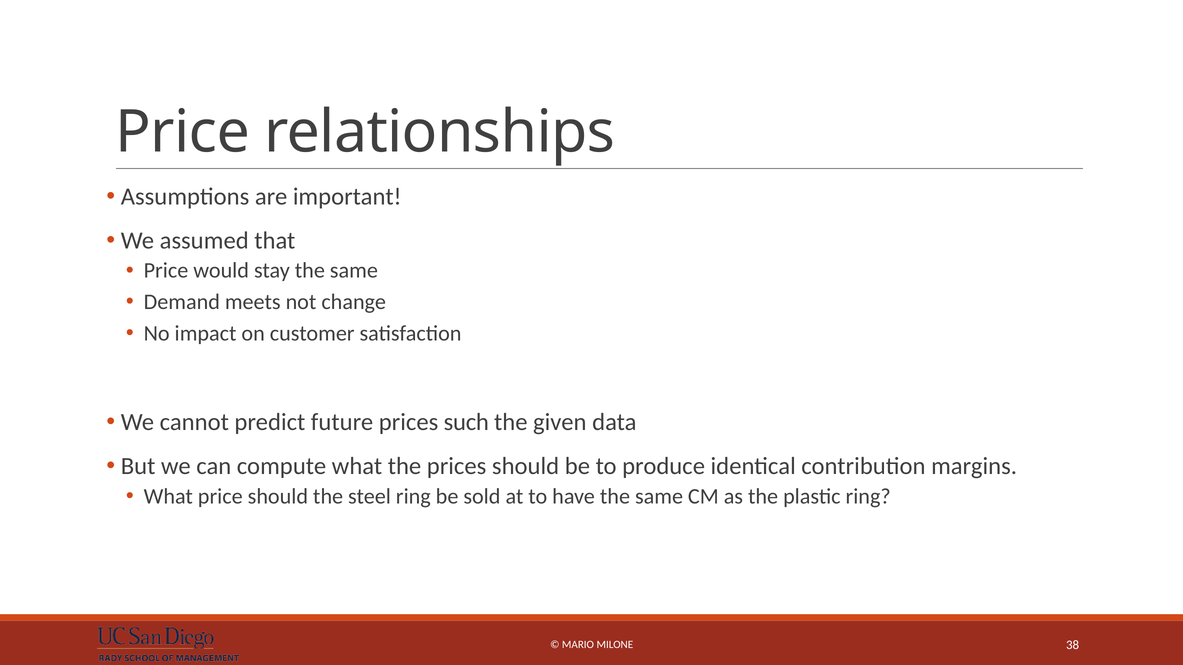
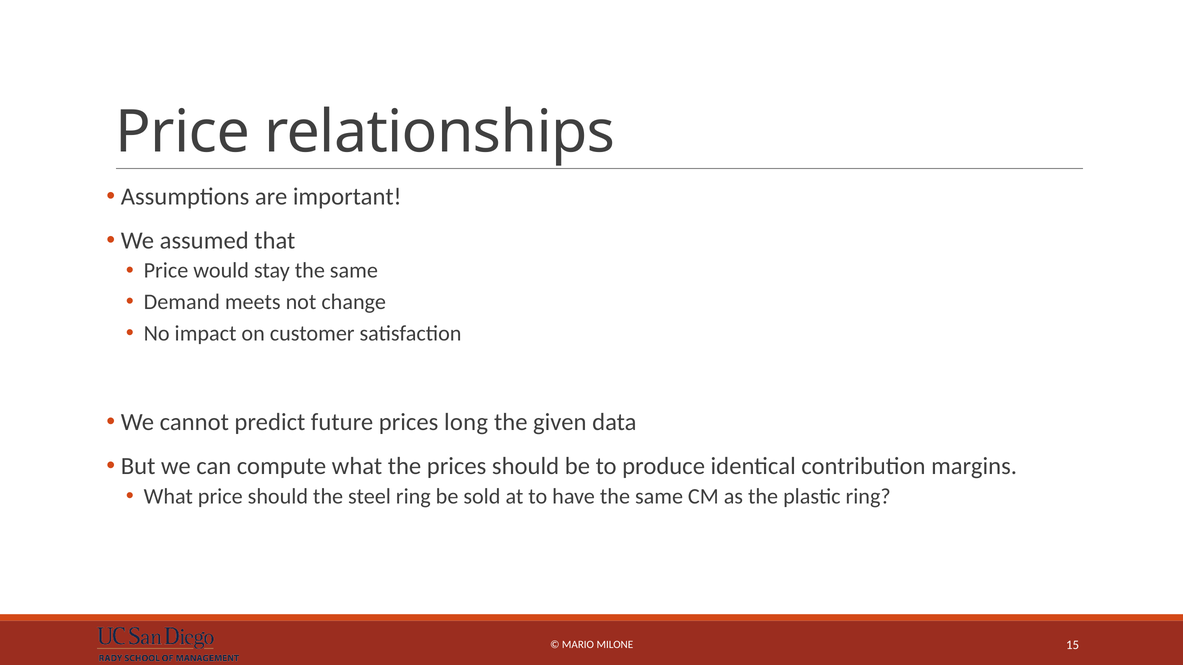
such: such -> long (466, 422)
38: 38 -> 15 (1073, 645)
